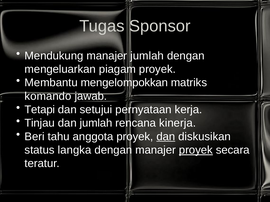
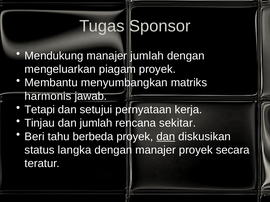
mengelompokkan: mengelompokkan -> menyumbangkan (124, 83)
komando: komando -> harmonis (48, 96)
kinerja: kinerja -> sekitar (178, 123)
anggota: anggota -> berbeda (93, 137)
proyek underline: present -> none (196, 150)
